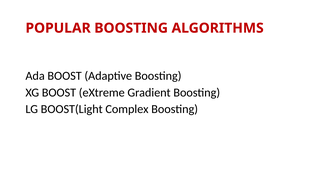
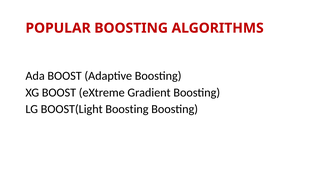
BOOST(Light Complex: Complex -> Boosting (127, 109)
